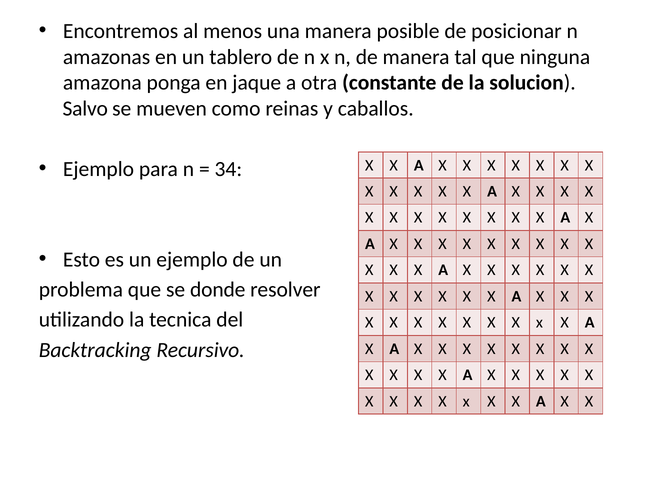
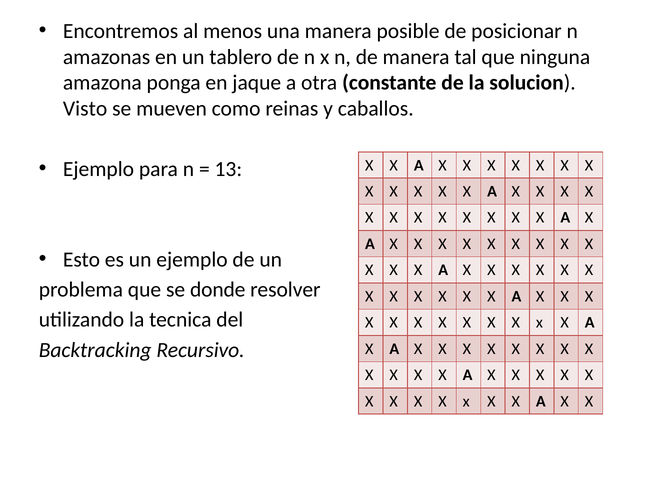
Salvo: Salvo -> Visto (85, 109)
34: 34 -> 13 (228, 169)
